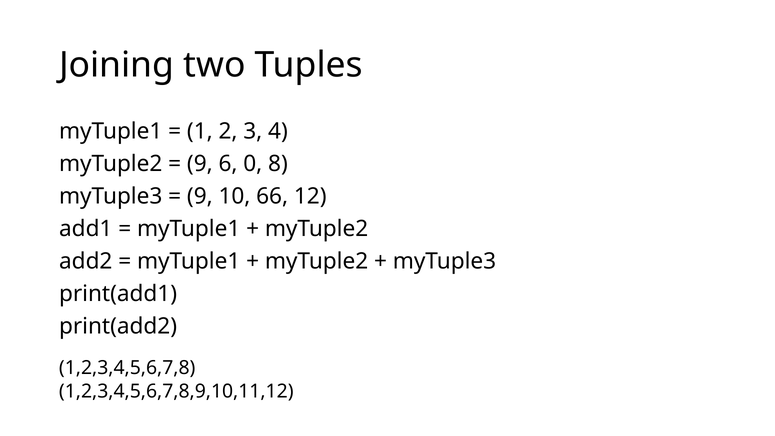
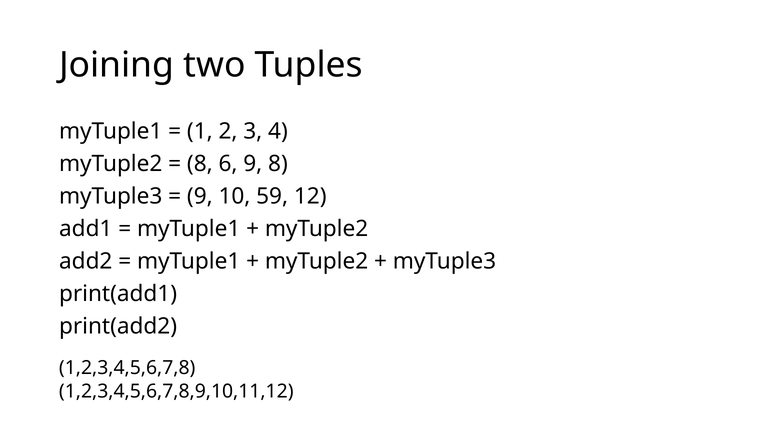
9: 9 -> 8 (200, 164)
6 0: 0 -> 9 (253, 164)
66: 66 -> 59 (272, 196)
